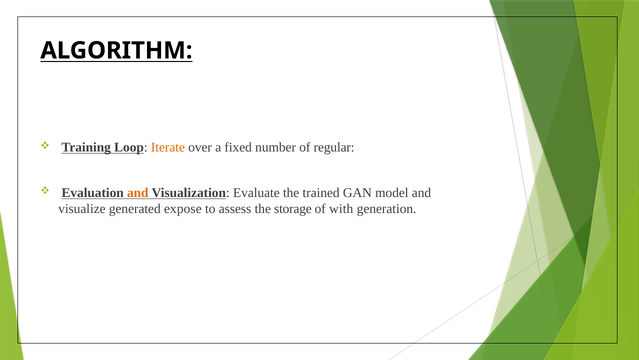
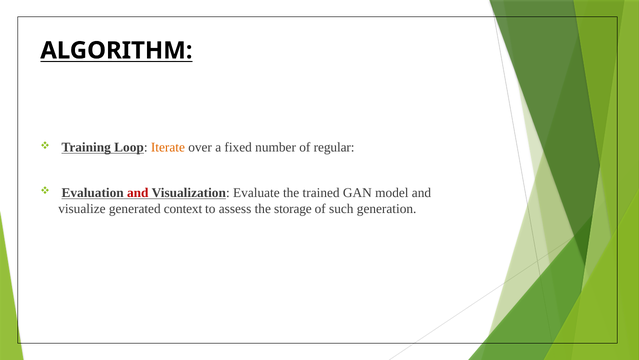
and colour: orange -> red (138, 192)
expose: expose -> context (183, 208)
with: with -> such (341, 208)
